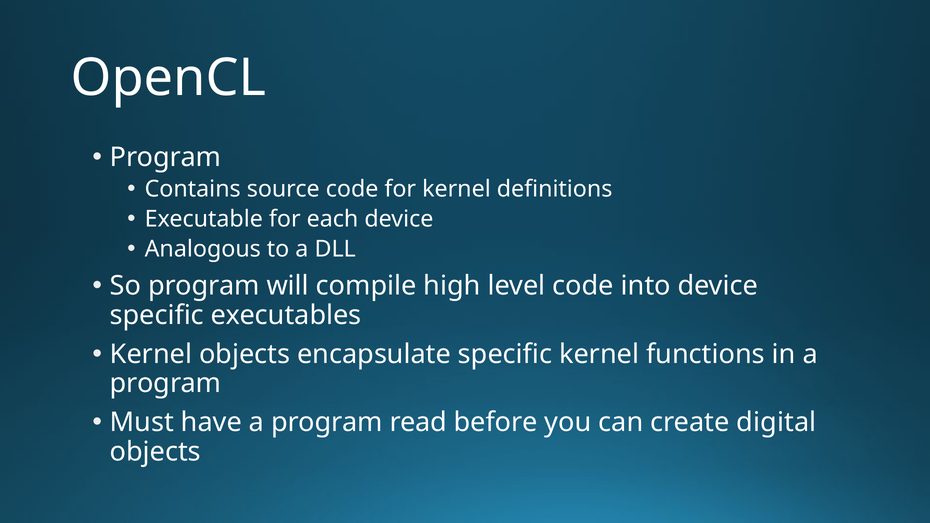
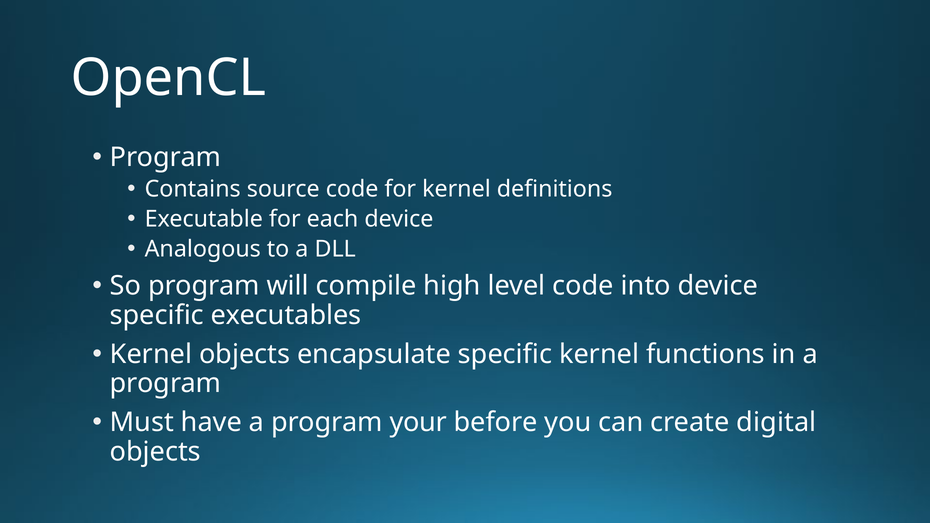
read: read -> your (418, 423)
